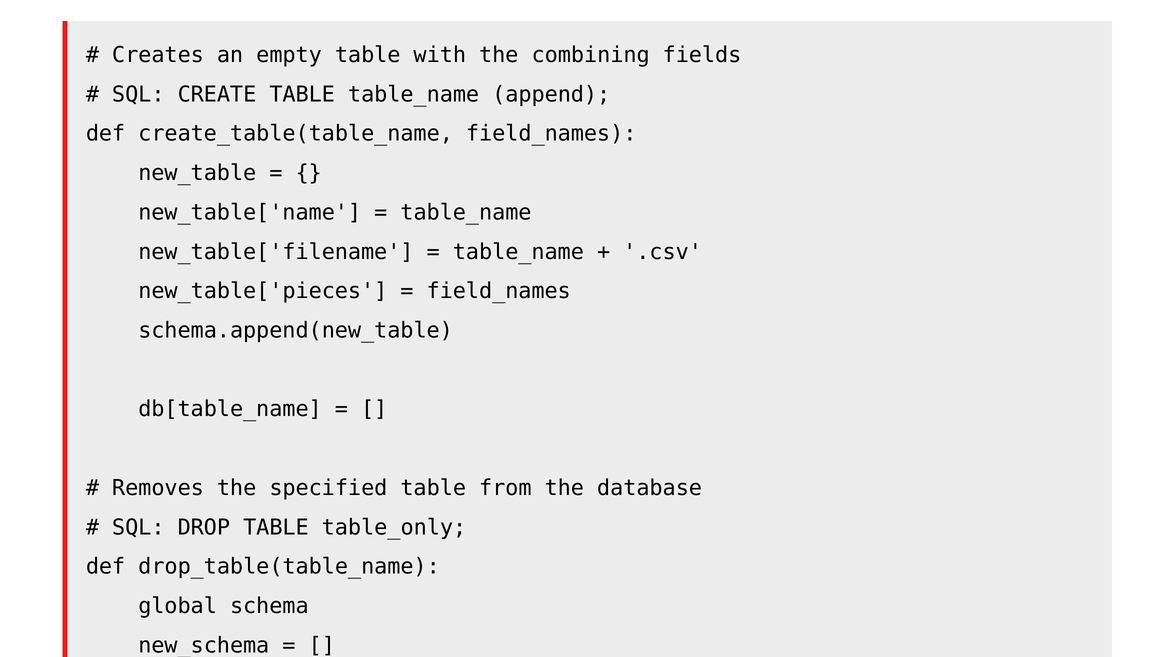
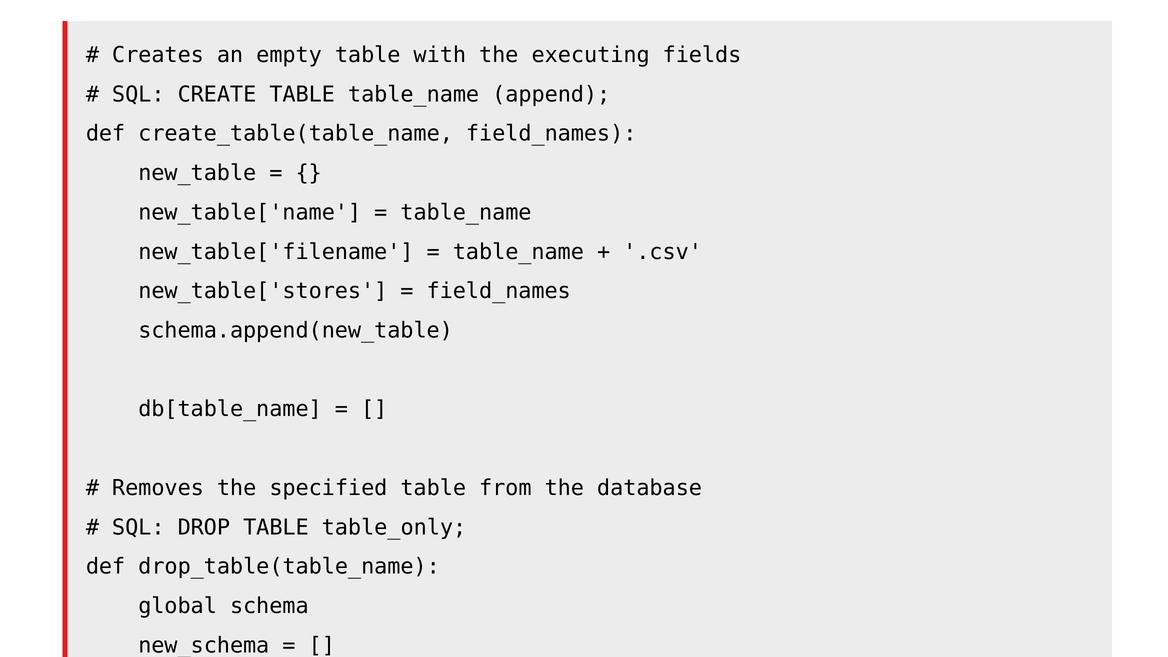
combining: combining -> executing (591, 55)
new_table['pieces: new_table['pieces -> new_table['stores (263, 291)
